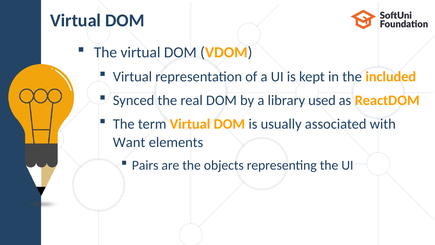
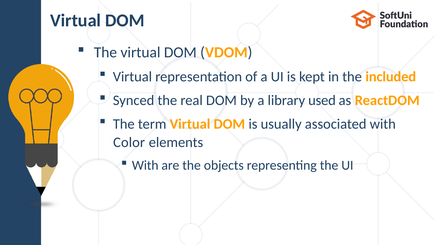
Want: Want -> Color (129, 142)
Pairs: Pairs -> With (145, 165)
